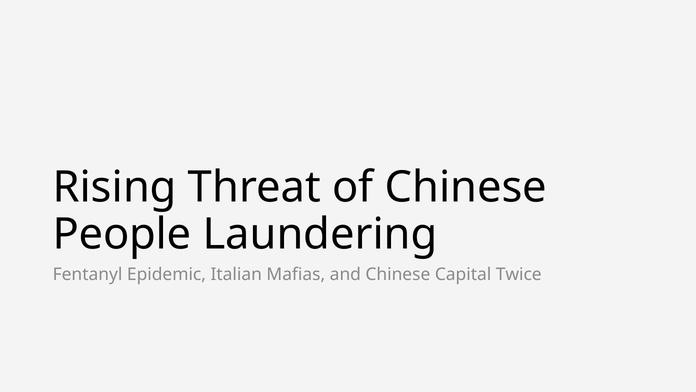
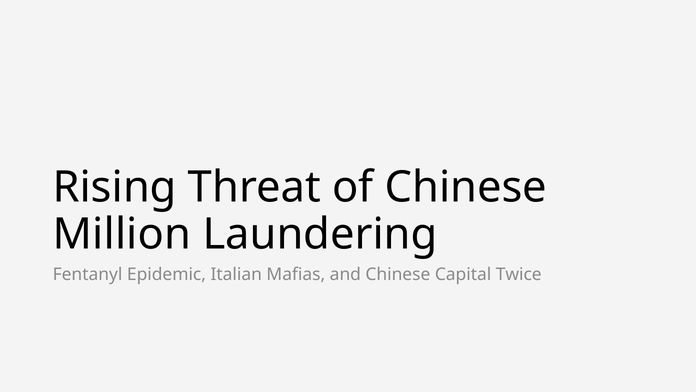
People: People -> Million (122, 234)
